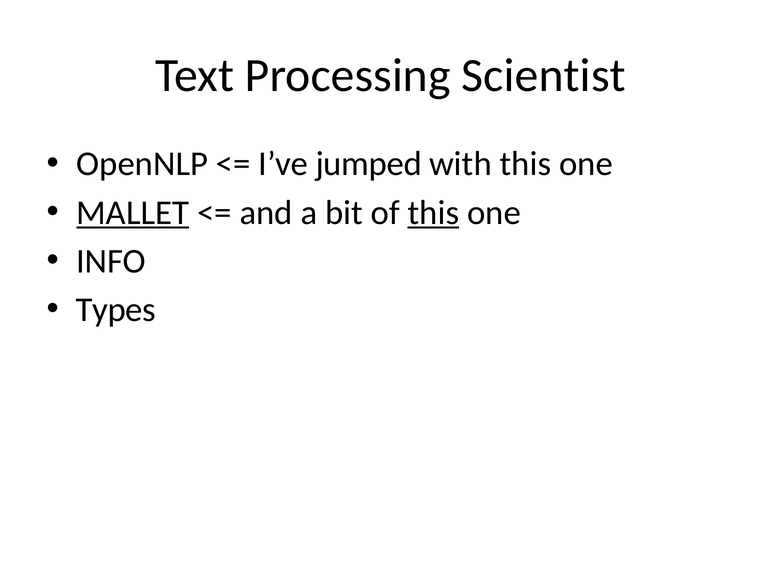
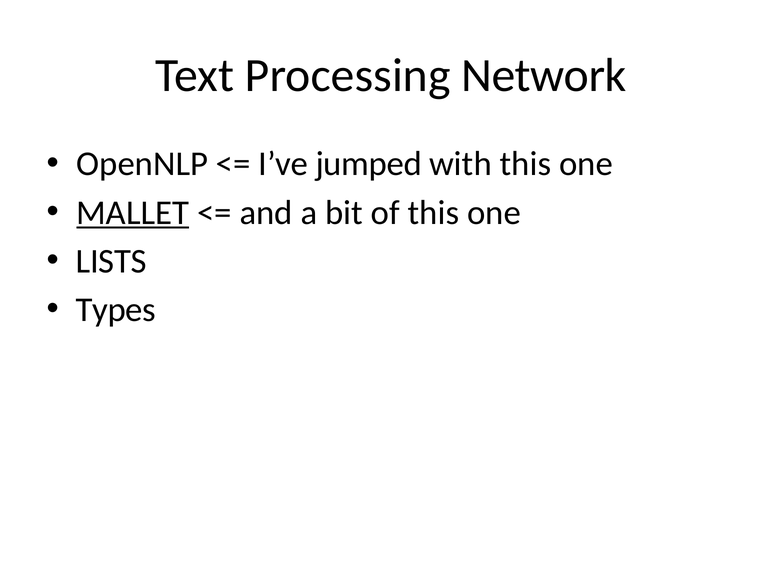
Scientist: Scientist -> Network (544, 76)
this underline: present -> none (433, 213)
INFO: INFO -> LISTS (111, 261)
